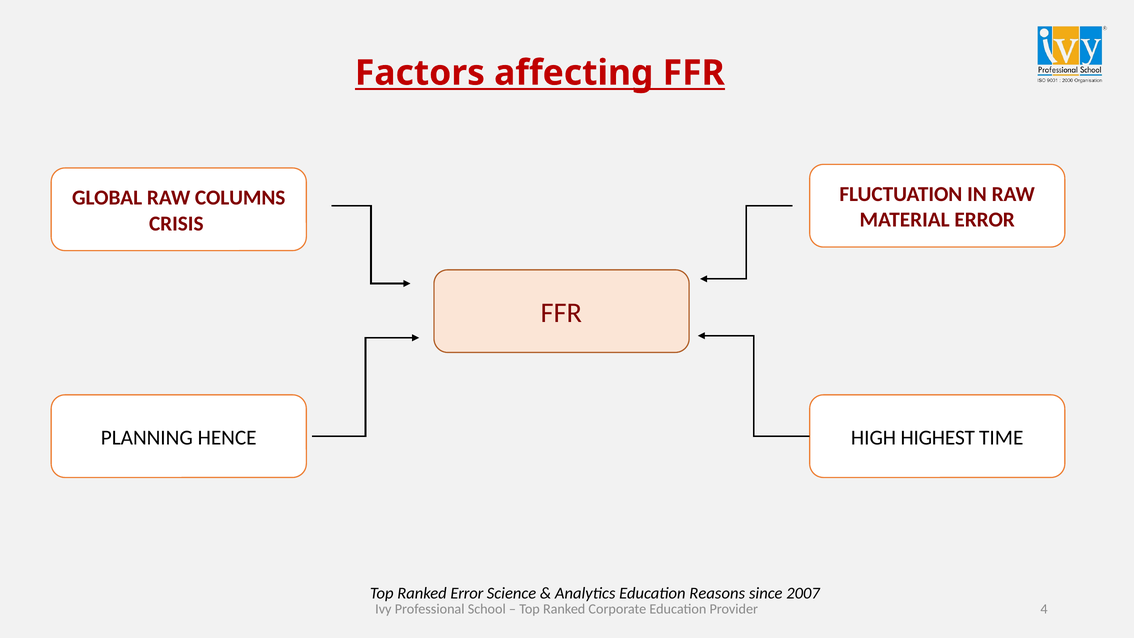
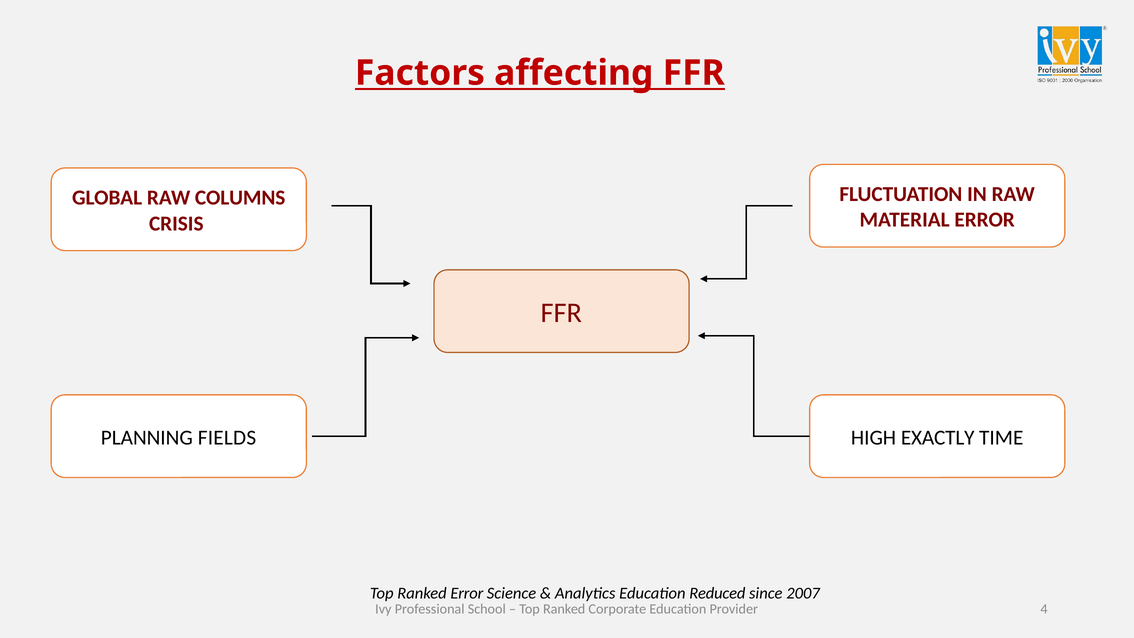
HENCE: HENCE -> FIELDS (227, 438)
HIGHEST: HIGHEST -> EXACTLY (938, 438)
Reasons: Reasons -> Reduced (717, 593)
